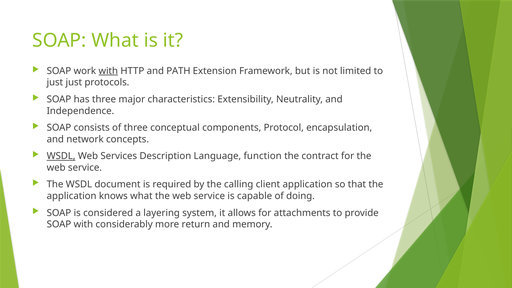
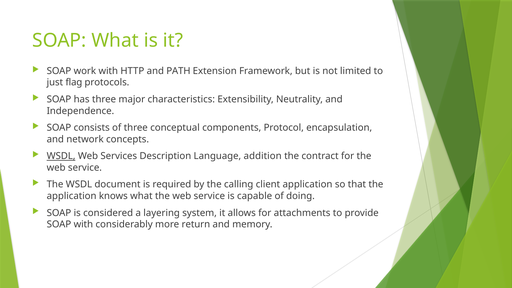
with underline: present -> none (108, 71)
just just: just -> flag (74, 82)
function: function -> addition (263, 156)
